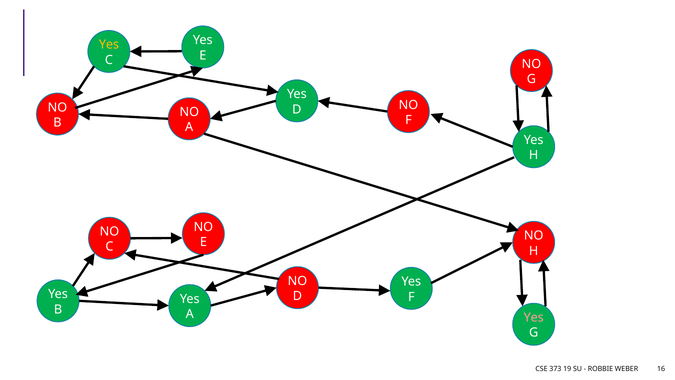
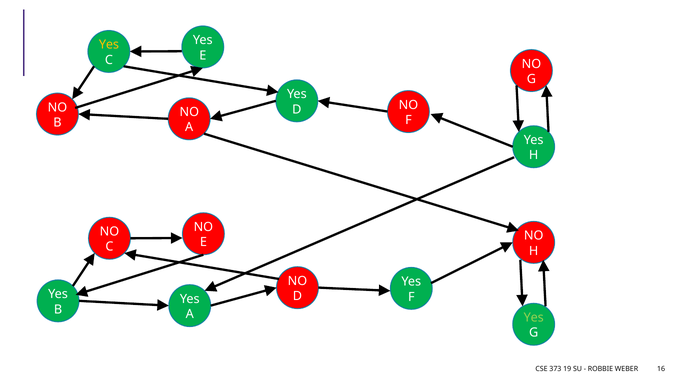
Yes colour: pink -> light green (534, 317)
